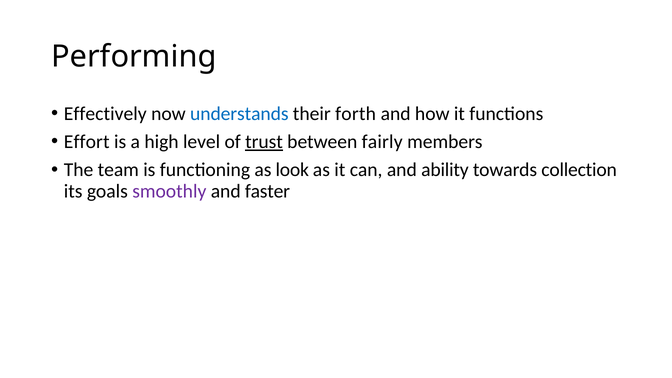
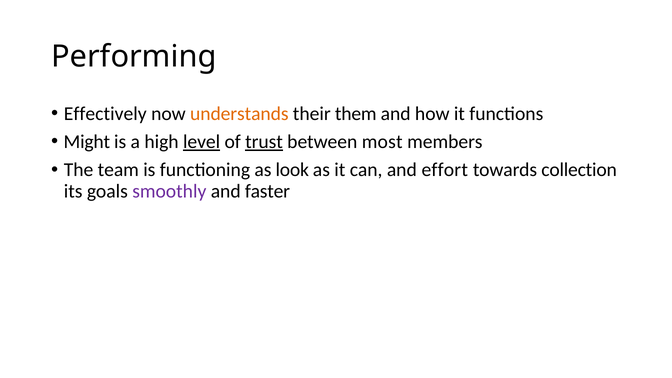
understands colour: blue -> orange (239, 114)
forth: forth -> them (356, 114)
Effort: Effort -> Might (87, 142)
level underline: none -> present (202, 142)
fairly: fairly -> most (382, 142)
ability: ability -> effort (445, 170)
